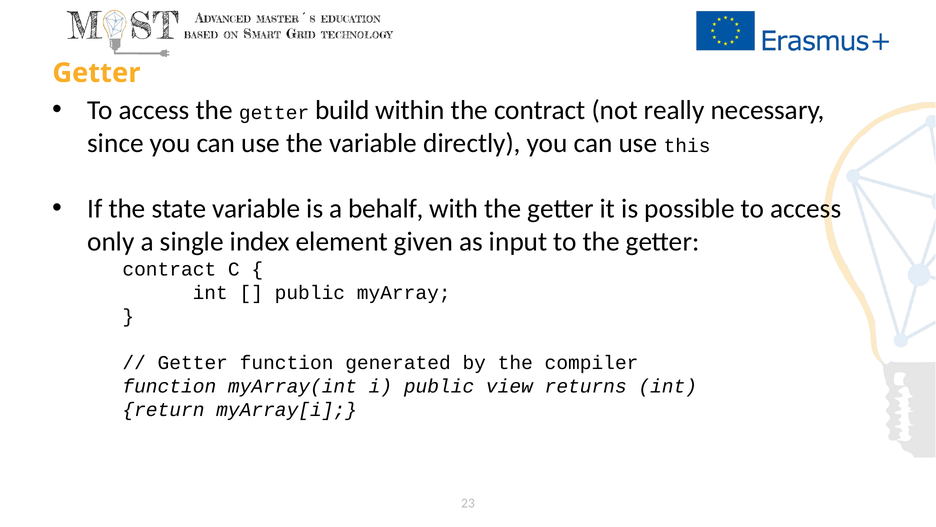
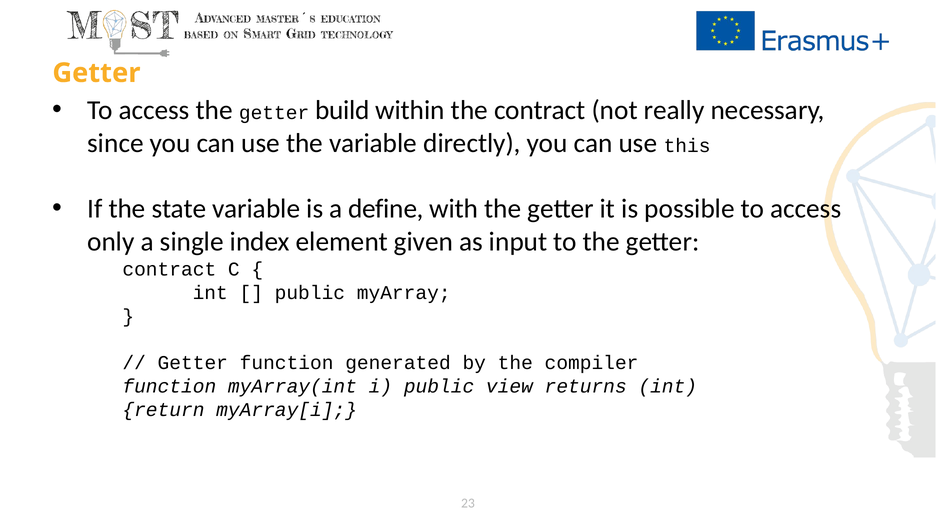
behalf: behalf -> define (386, 209)
